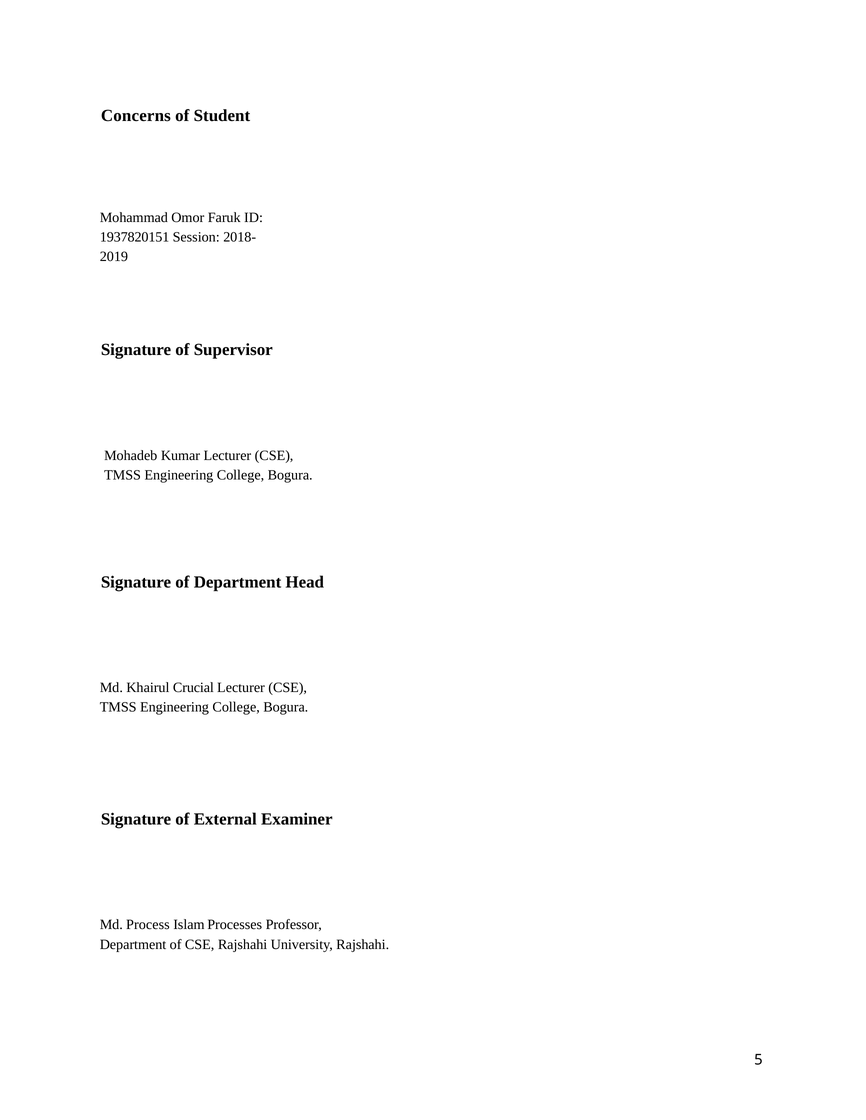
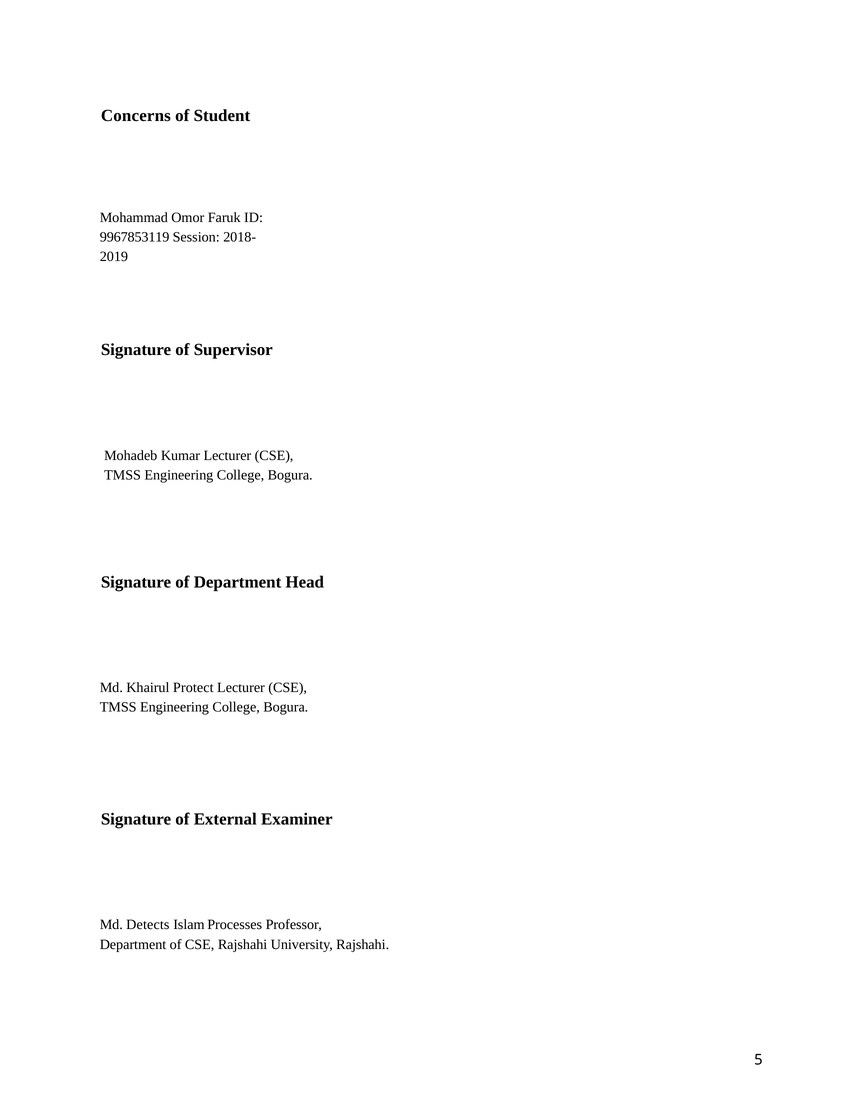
1937820151: 1937820151 -> 9967853119 (135, 237)
Crucial: Crucial -> Protect (193, 688)
Process: Process -> Detects (148, 925)
